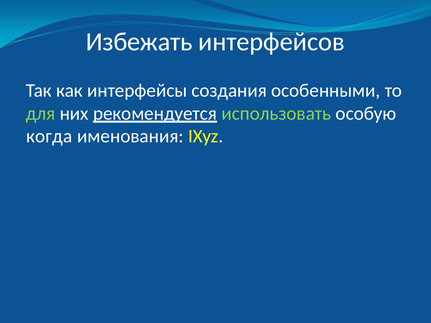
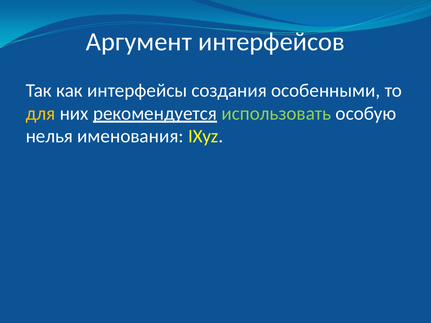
Избежать: Избежать -> Аргумент (139, 42)
для colour: light green -> yellow (41, 113)
когда: когда -> нелья (49, 136)
